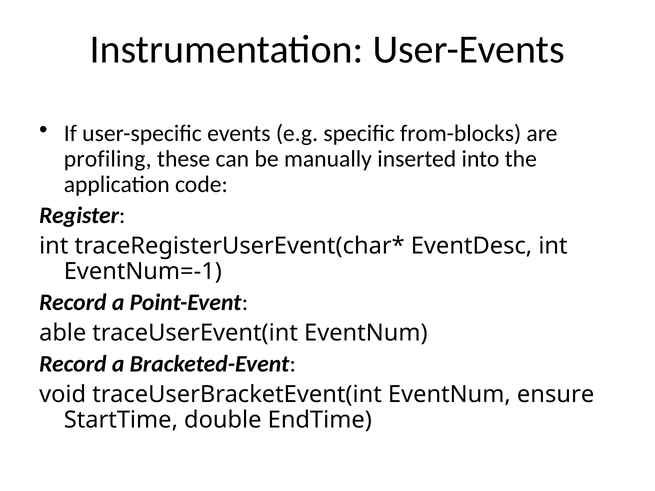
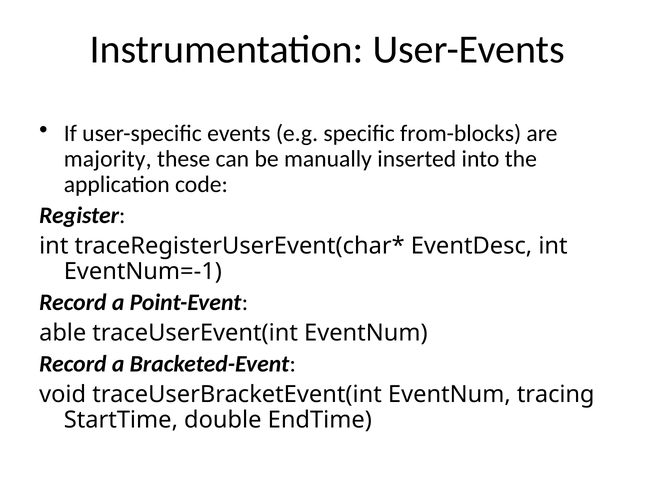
profiling: profiling -> majority (108, 159)
ensure: ensure -> tracing (556, 395)
